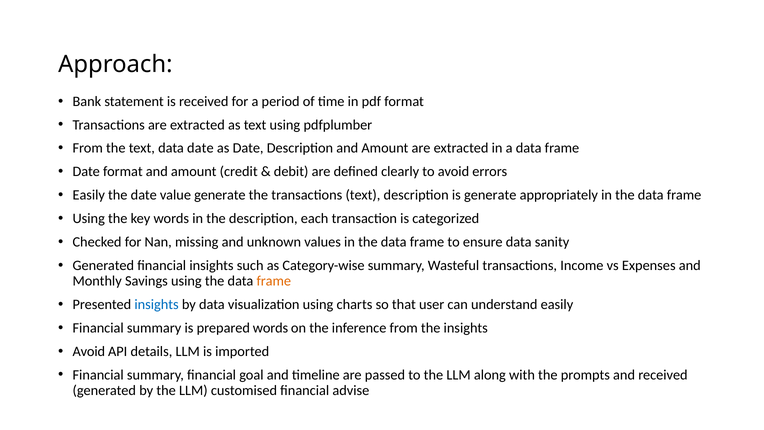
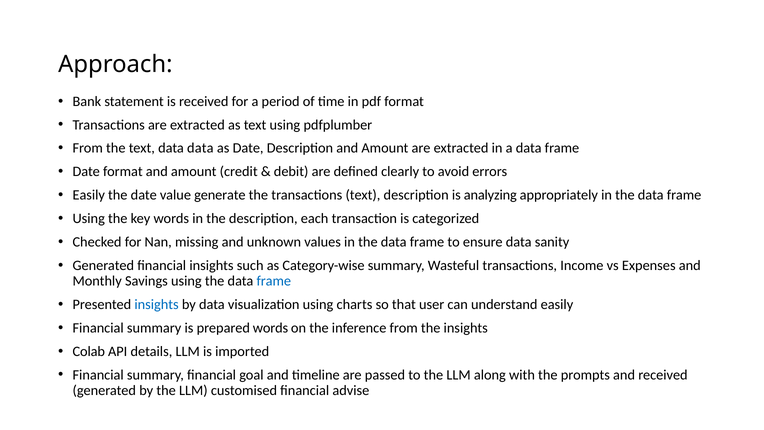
data date: date -> data (200, 148)
is generate: generate -> analyzing (490, 195)
frame colour: orange -> blue (274, 281)
Avoid: Avoid -> Colab (89, 351)
